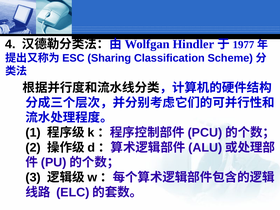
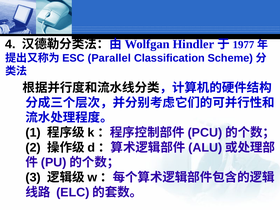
Sharing: Sharing -> Parallel (109, 58)
